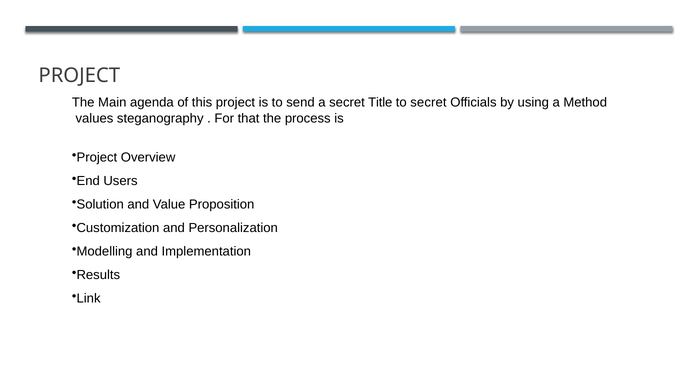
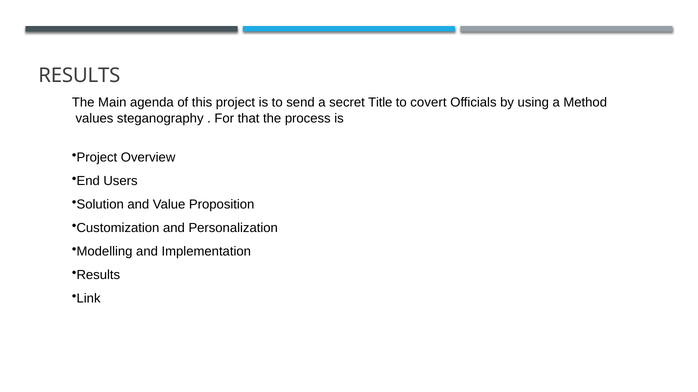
PROJECT: PROJECT -> RESULTS (79, 76)
to secret: secret -> covert (428, 103)
